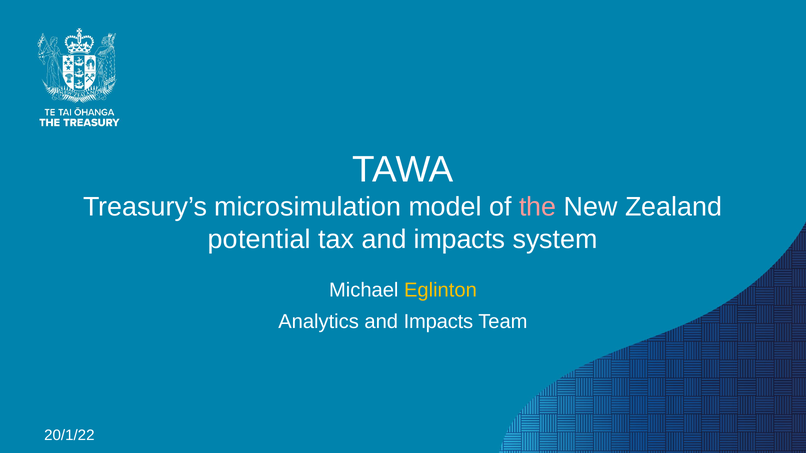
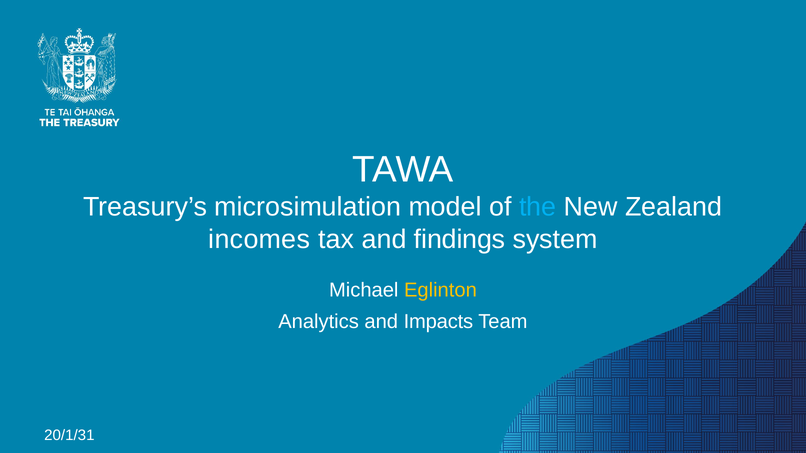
the colour: pink -> light blue (538, 207)
potential: potential -> incomes (259, 239)
tax and impacts: impacts -> findings (460, 239)
20/1/22: 20/1/22 -> 20/1/31 (69, 436)
